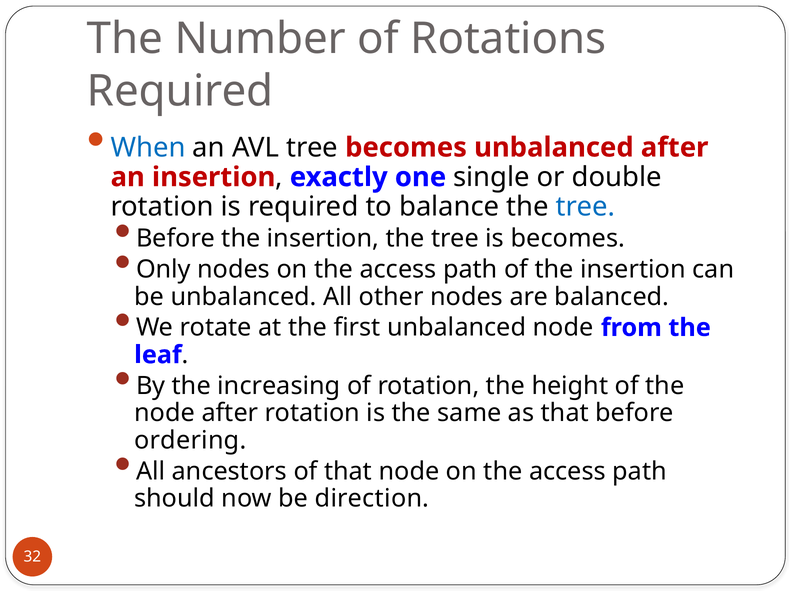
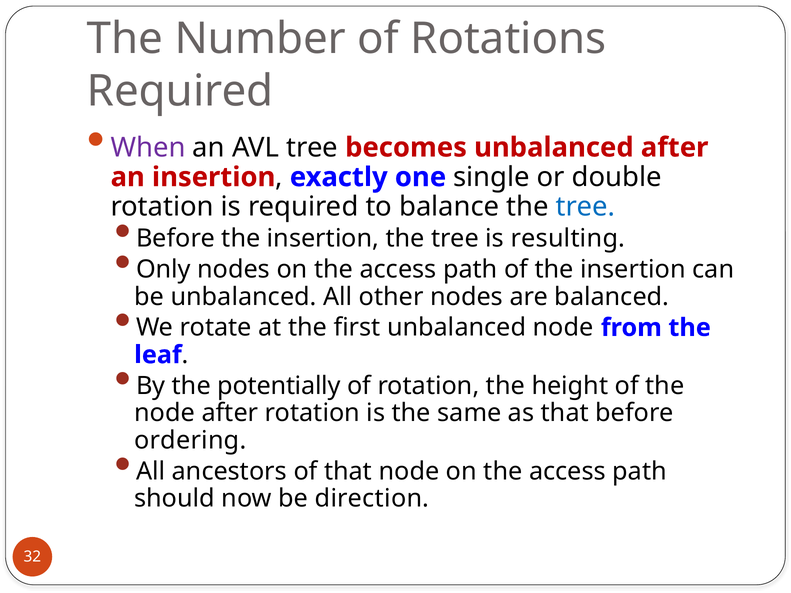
When colour: blue -> purple (148, 148)
is becomes: becomes -> resulting (568, 239)
increasing: increasing -> potentially (279, 386)
